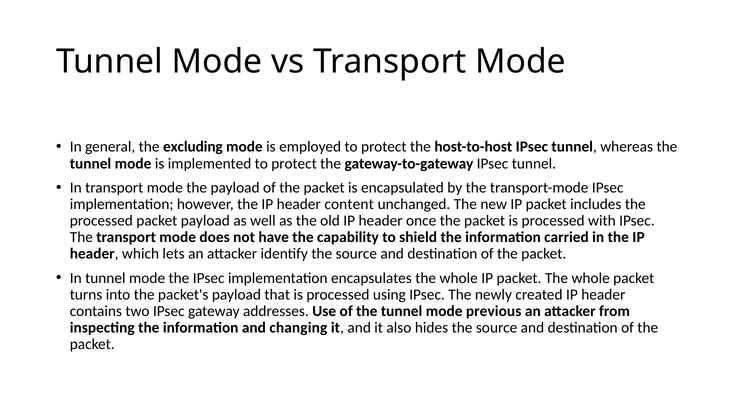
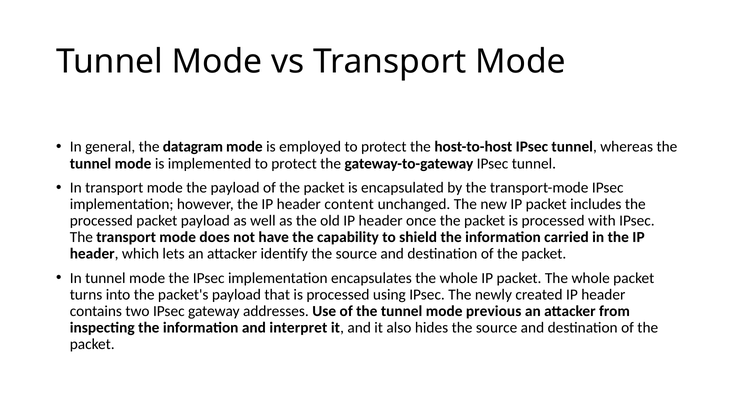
excluding: excluding -> datagram (193, 147)
changing: changing -> interpret (298, 328)
